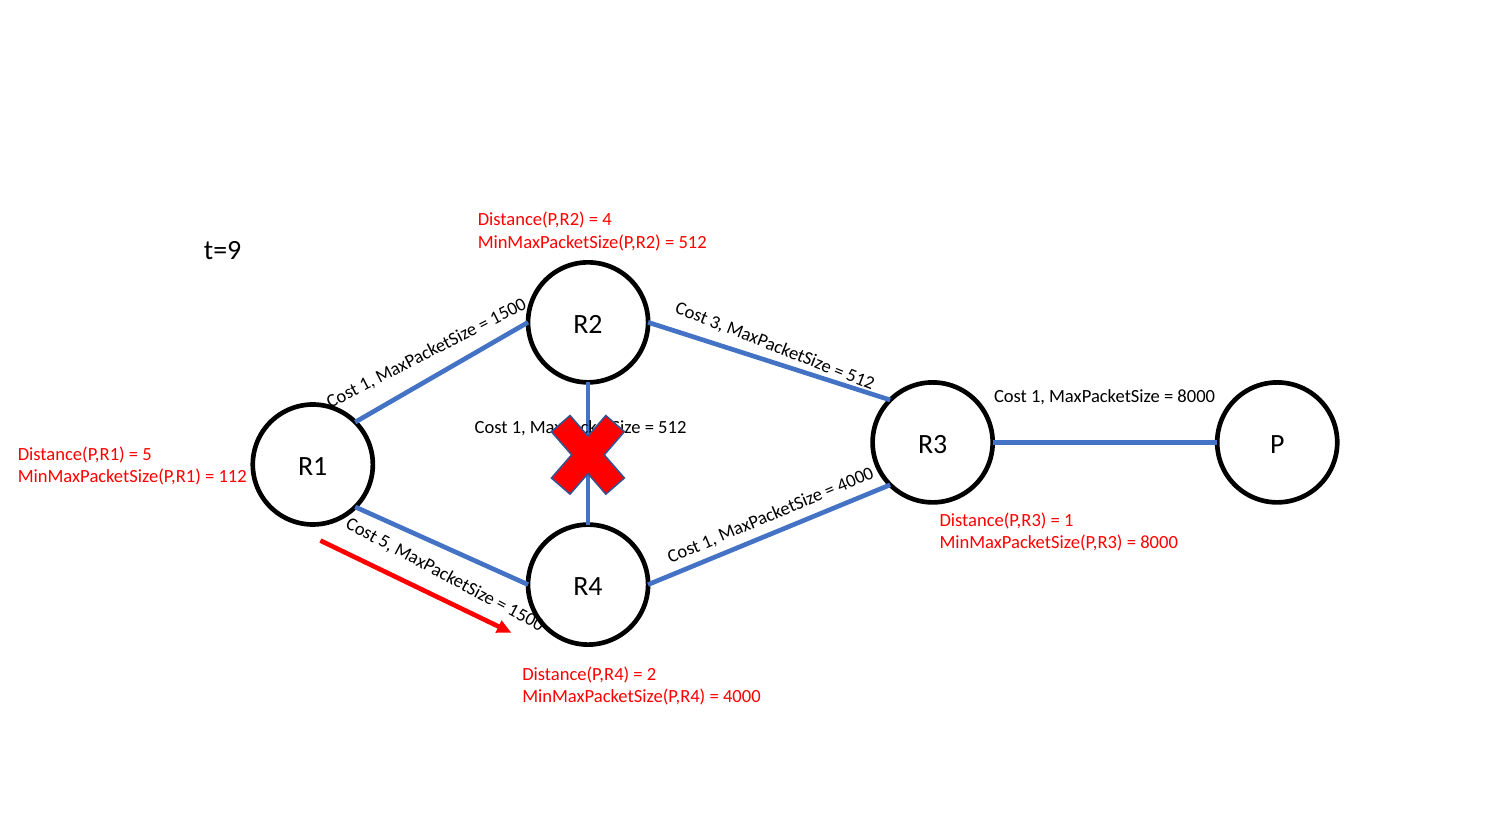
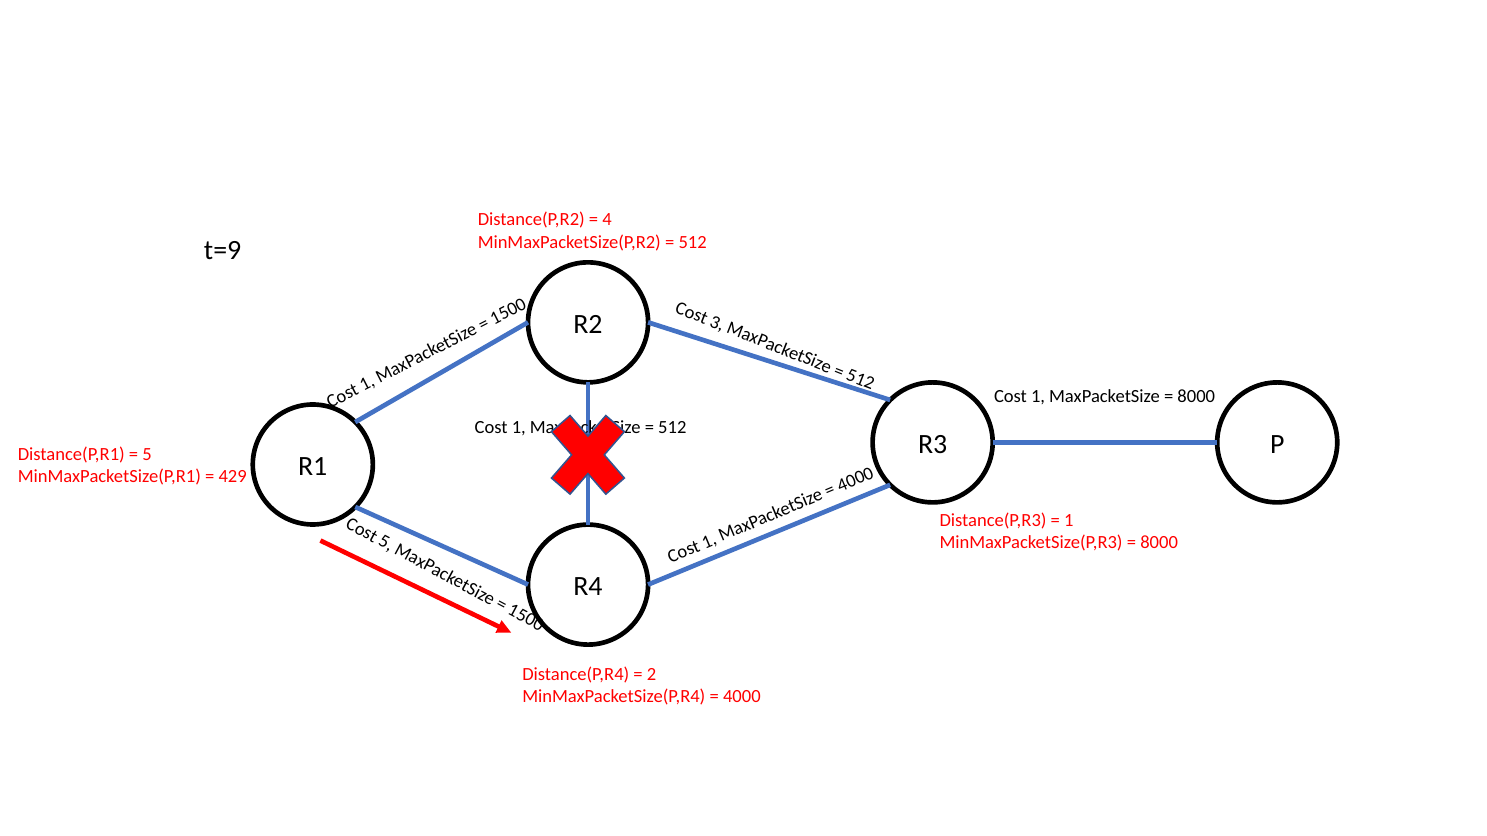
112: 112 -> 429 (233, 477)
